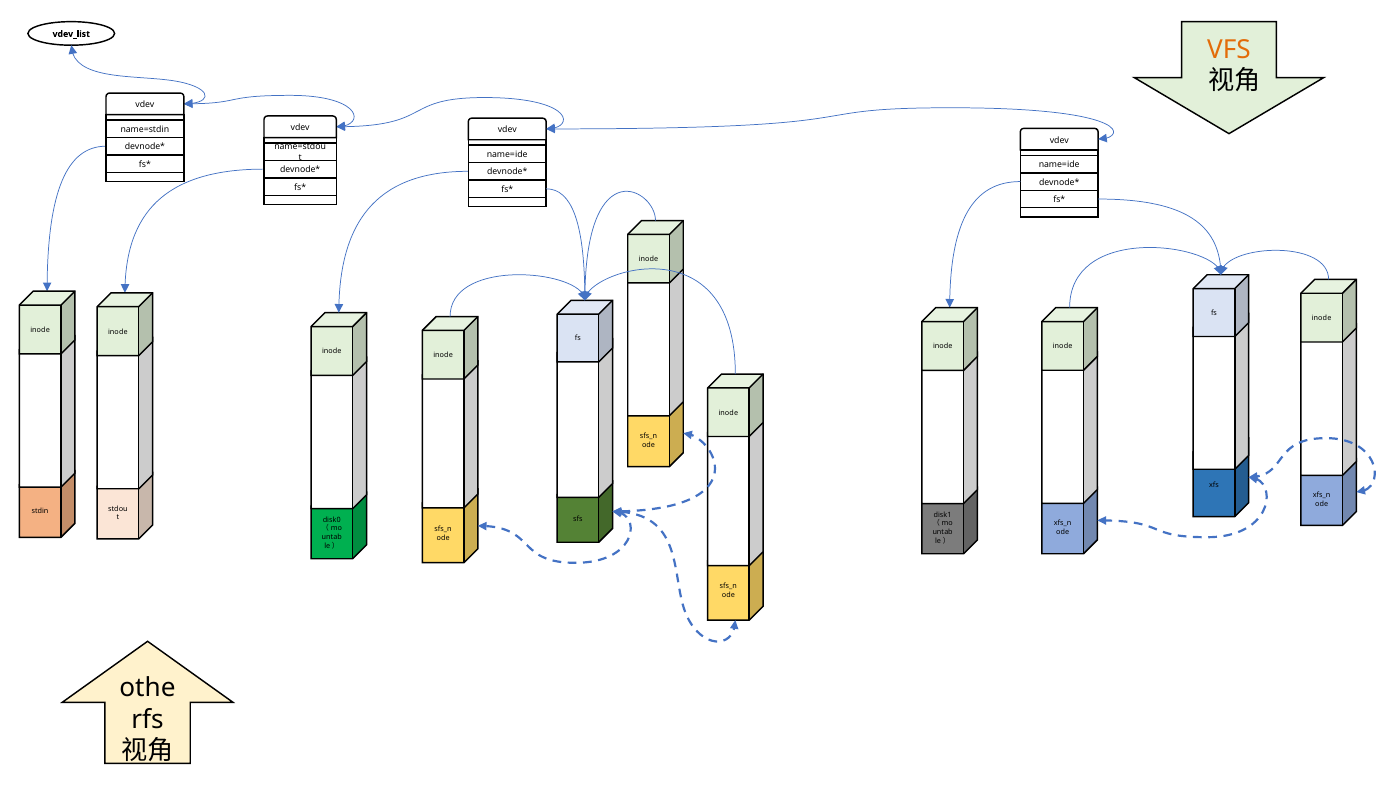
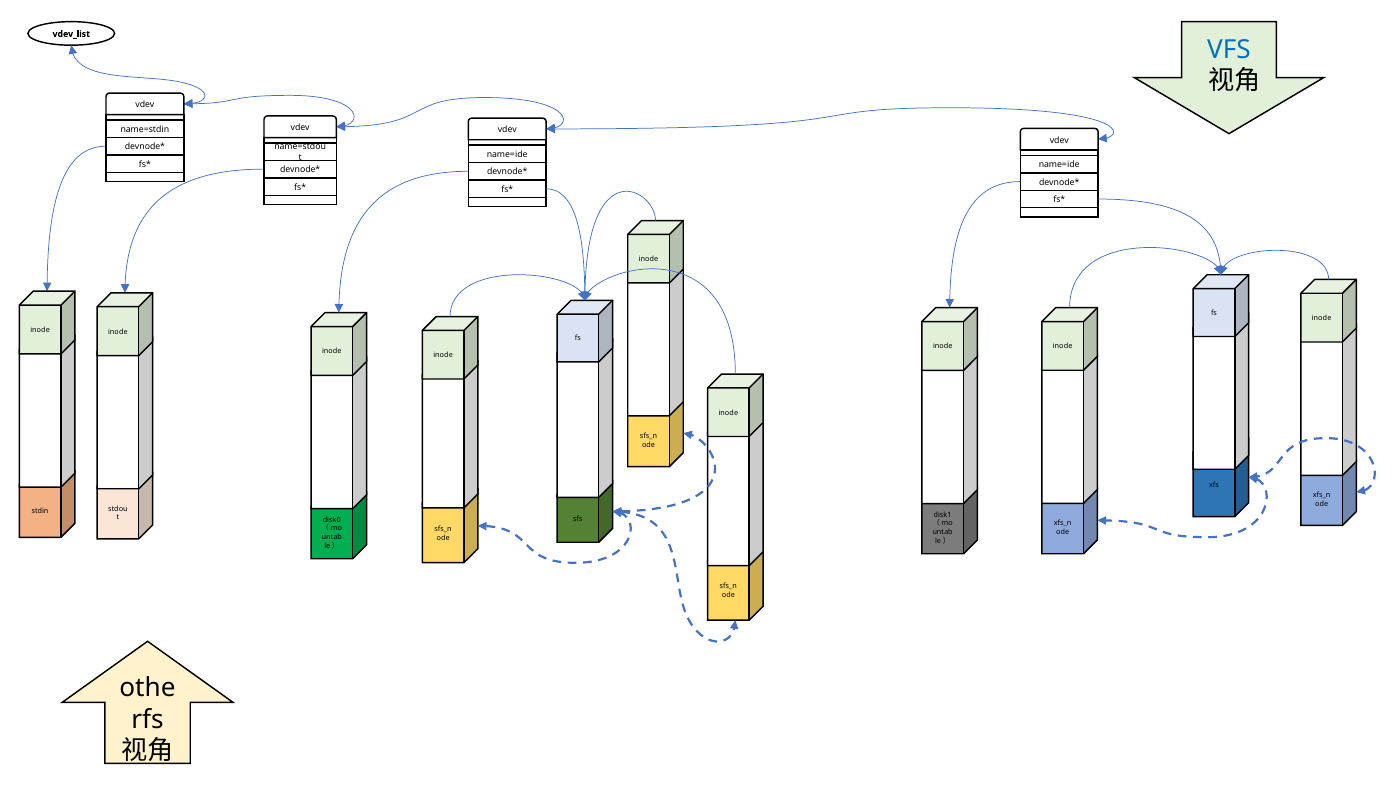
VFS colour: orange -> blue (1229, 50)
